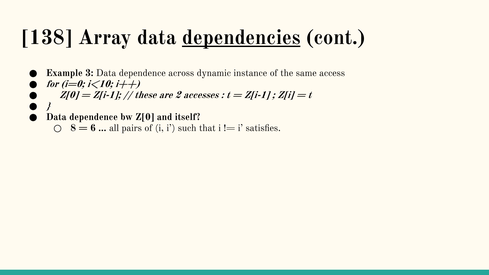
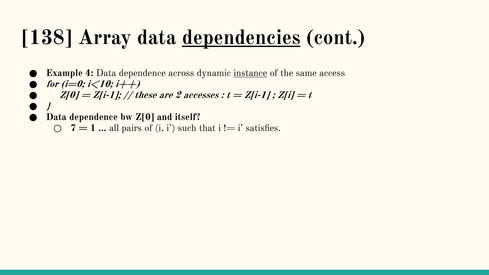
3: 3 -> 4 (89, 73)
instance underline: none -> present (250, 73)
8: 8 -> 7 (73, 128)
6: 6 -> 1 (93, 128)
